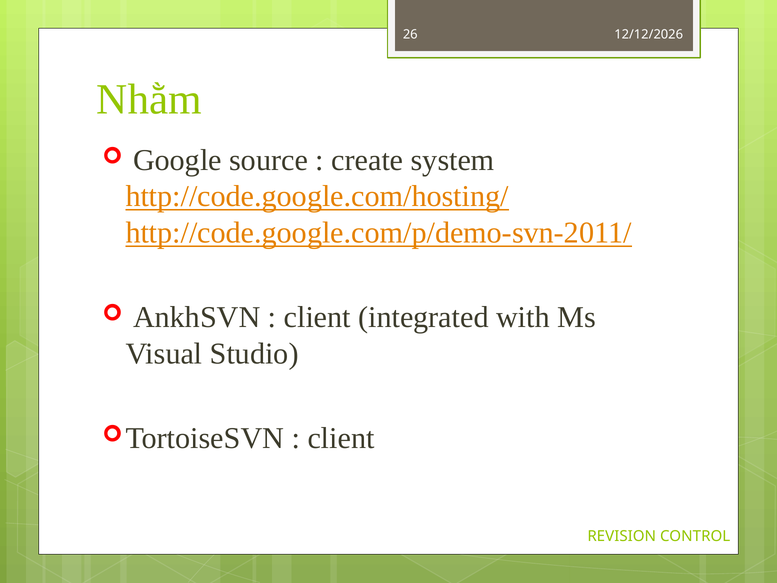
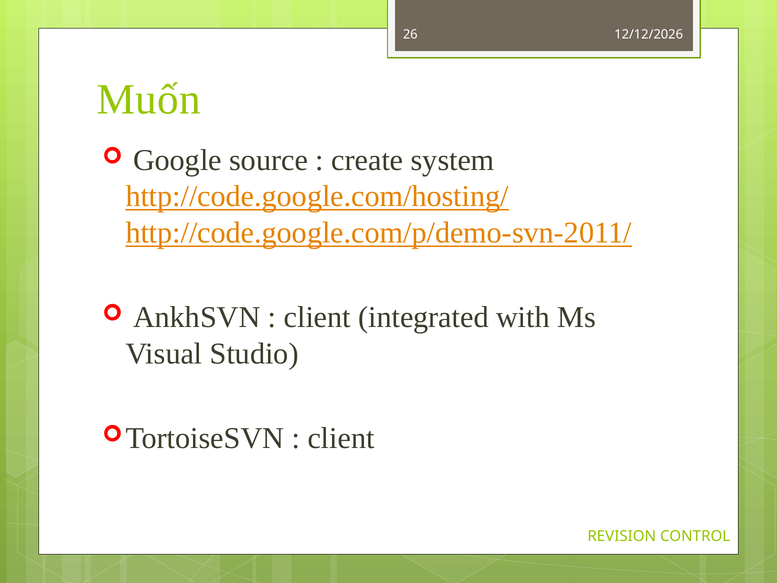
Nhằm: Nhằm -> Muốn (149, 100)
